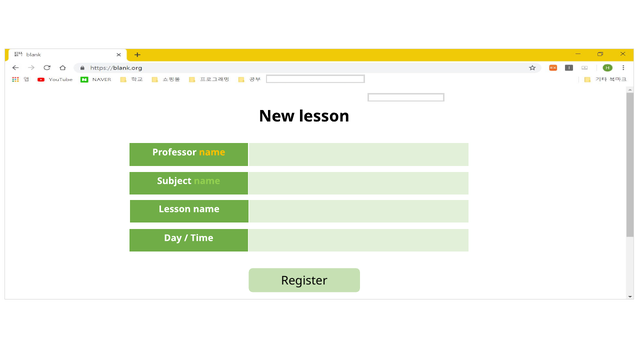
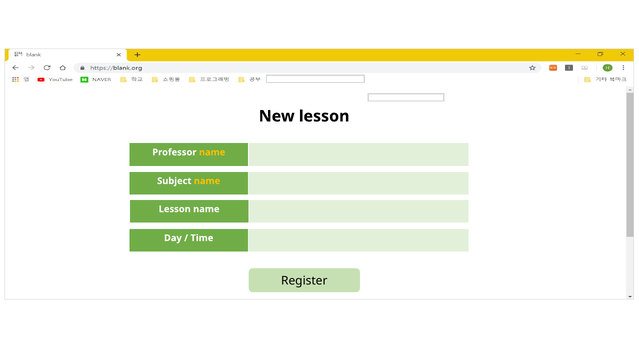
name colour: light green -> yellow (207, 181)
